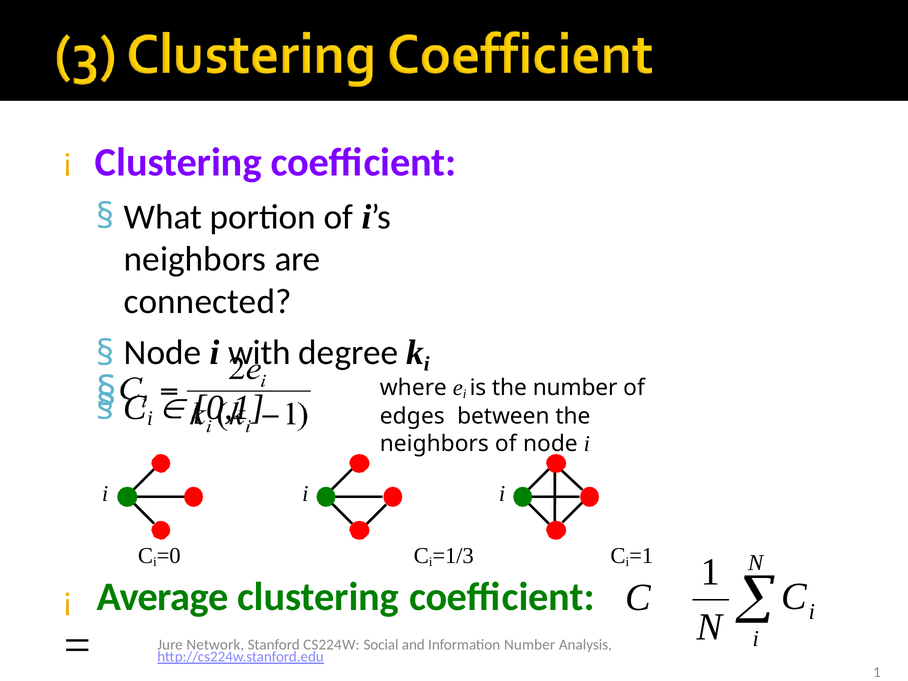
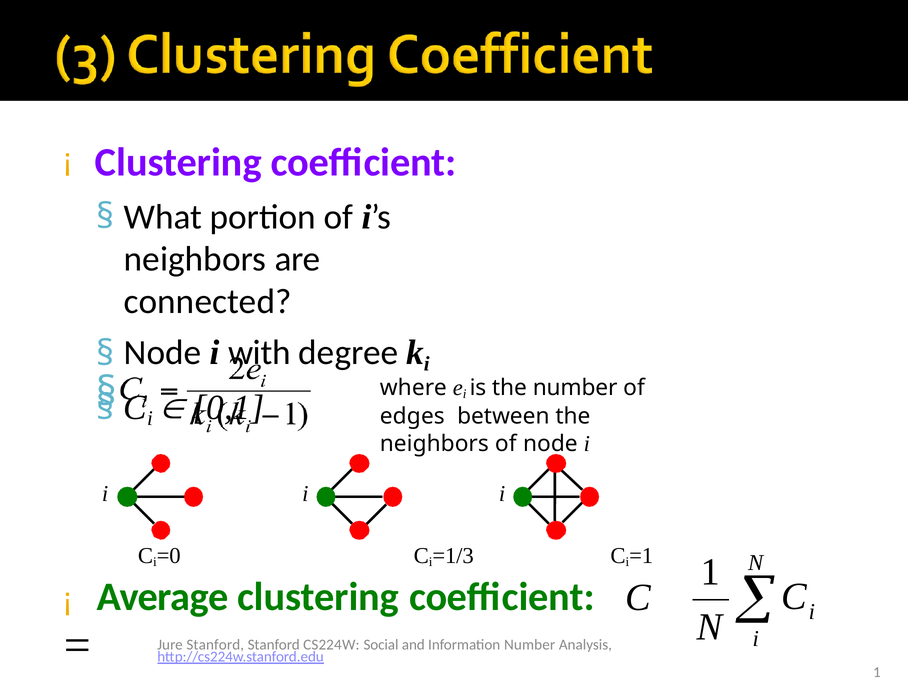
Jure Network: Network -> Stanford (215, 645)
